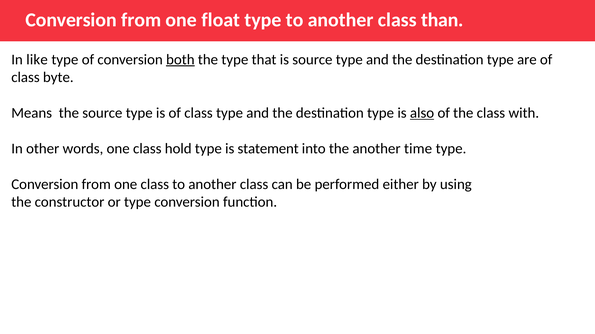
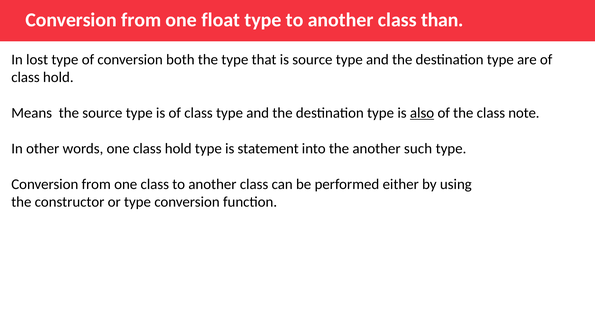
like: like -> lost (37, 60)
both underline: present -> none (180, 60)
byte: byte -> hold (58, 77)
with: with -> note (524, 113)
time: time -> such (418, 149)
